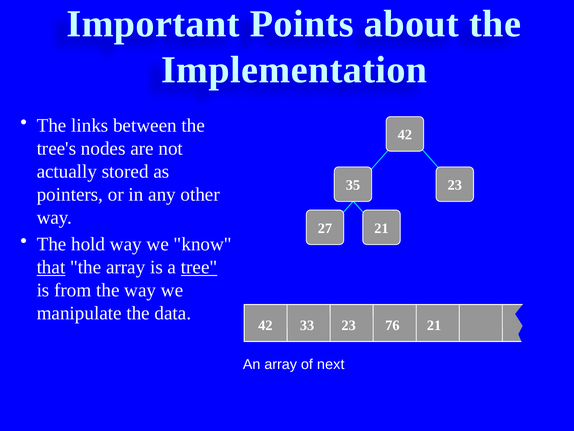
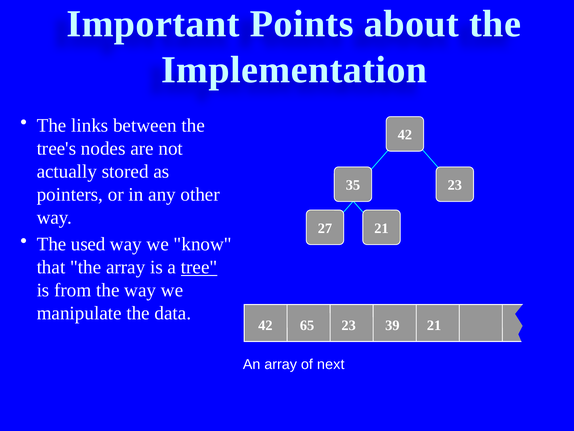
hold: hold -> used (88, 244)
that underline: present -> none (51, 267)
33: 33 -> 65 (307, 325)
76: 76 -> 39 (392, 325)
